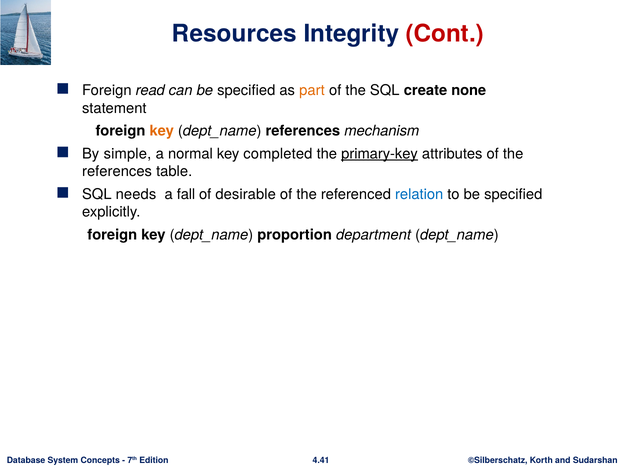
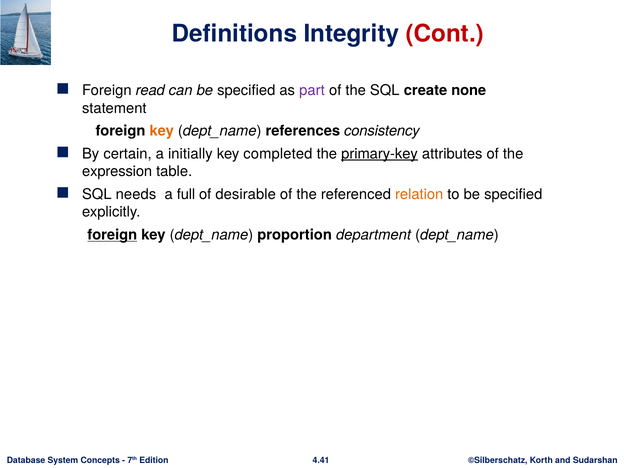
Resources: Resources -> Definitions (235, 34)
part colour: orange -> purple (312, 90)
mechanism: mechanism -> consistency (382, 131)
simple: simple -> certain (128, 154)
normal: normal -> initially (190, 154)
references: references -> expression (117, 172)
fall: fall -> full (186, 194)
relation colour: blue -> orange (419, 194)
foreign underline: none -> present (112, 235)
